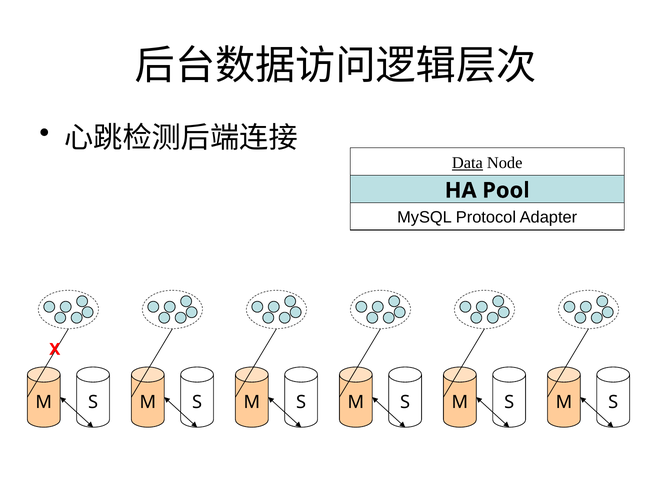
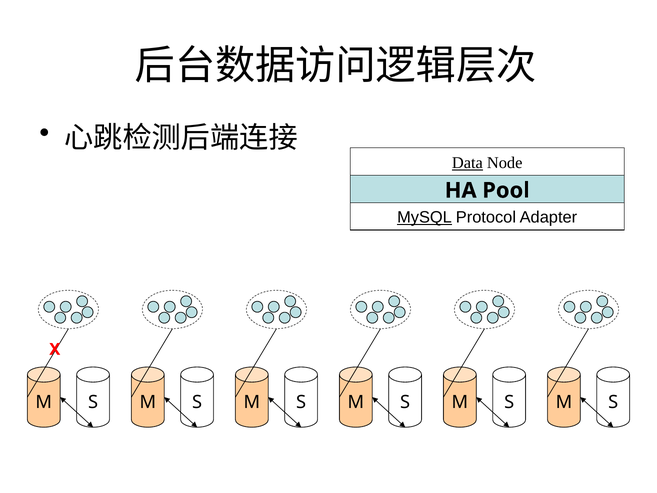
MySQL underline: none -> present (425, 217)
